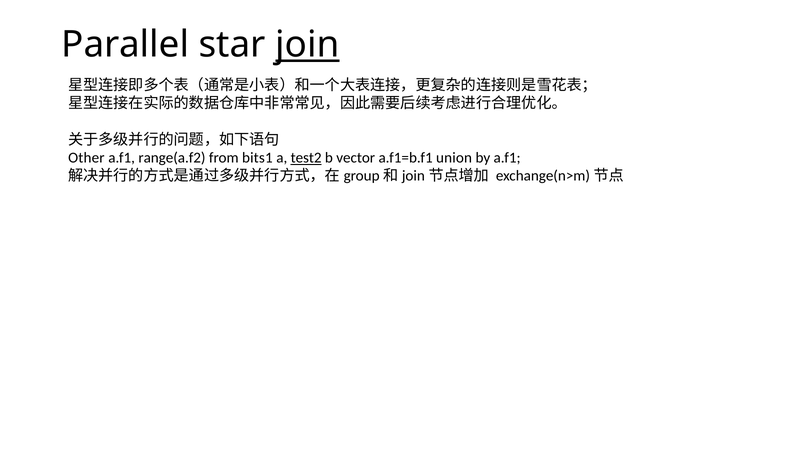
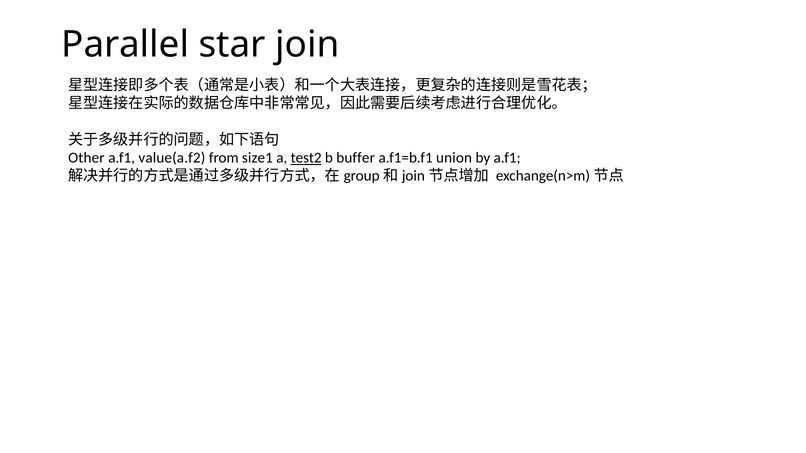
join underline: present -> none (307, 45)
range(a.f2: range(a.f2 -> value(a.f2 (172, 158)
bits1: bits1 -> size1 (257, 158)
vector: vector -> buffer (356, 158)
